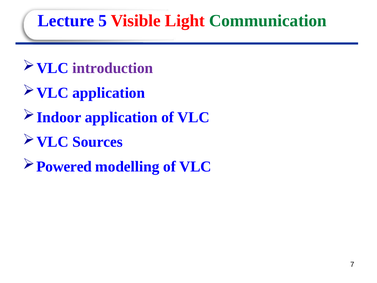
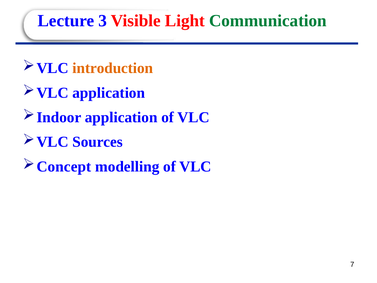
5: 5 -> 3 (103, 21)
introduction colour: purple -> orange (113, 68)
Powered: Powered -> Concept (64, 166)
